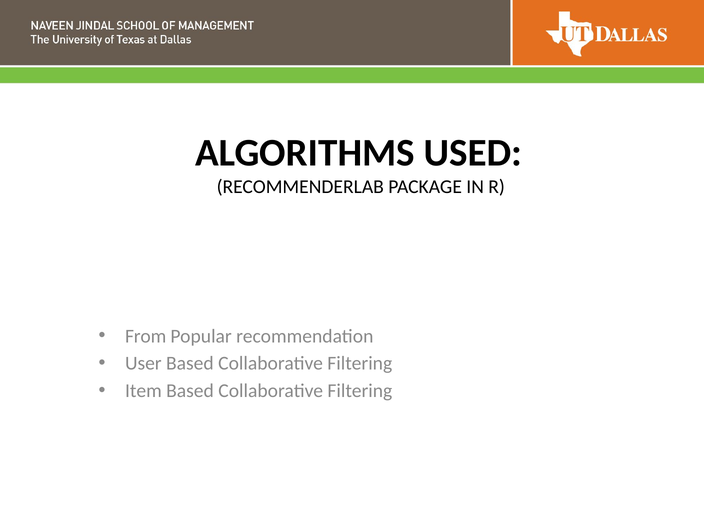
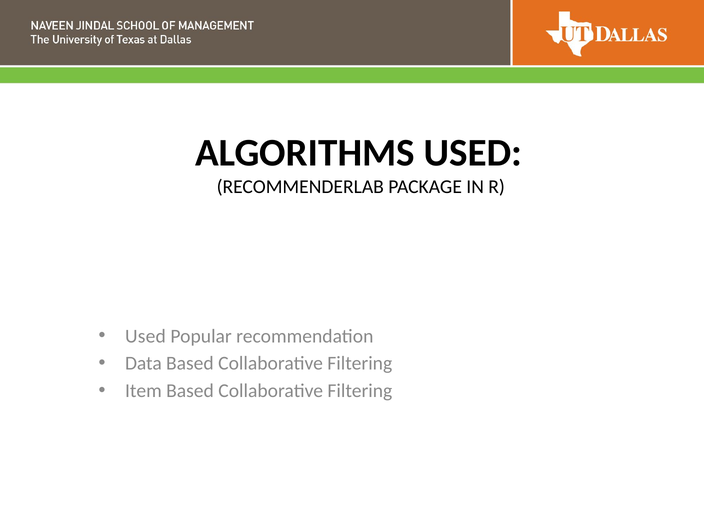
From: From -> Used (145, 336)
User: User -> Data (143, 364)
